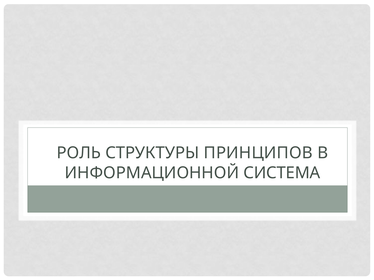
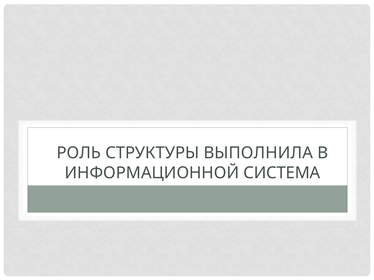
ПРИНЦИПОВ: ПРИНЦИПОВ -> ВЫПОЛНИЛА (258, 153)
